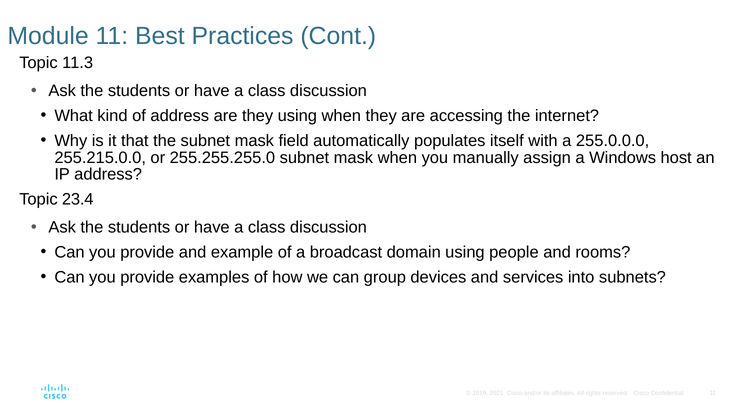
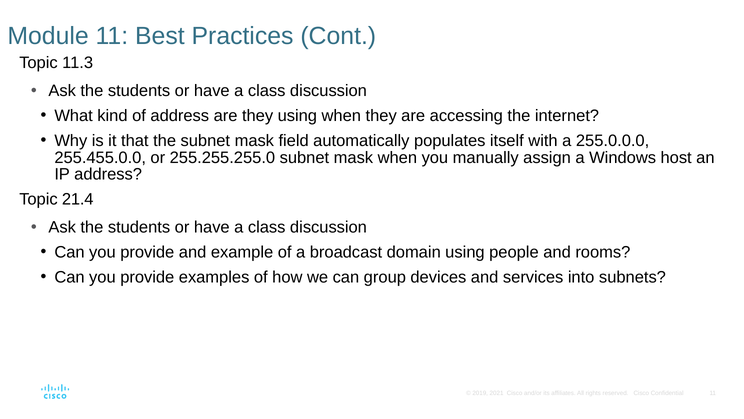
255.215.0.0: 255.215.0.0 -> 255.455.0.0 (100, 157)
23.4: 23.4 -> 21.4 (78, 199)
